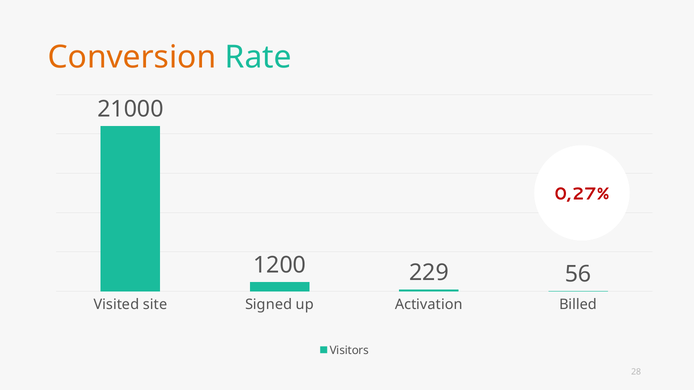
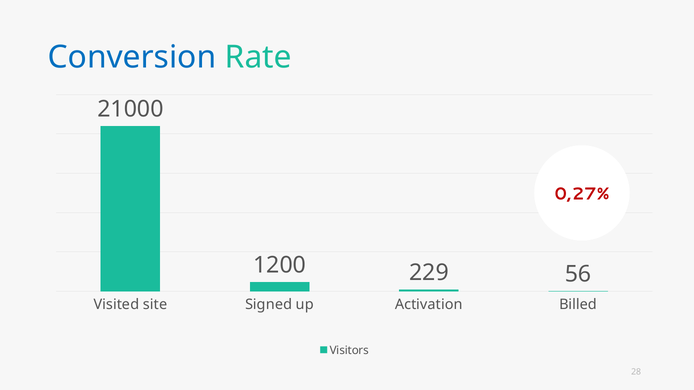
Conversion colour: orange -> blue (132, 57)
